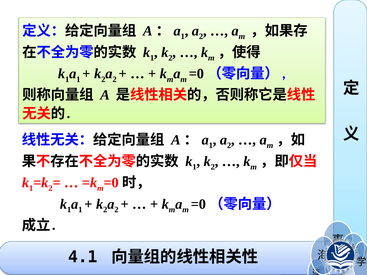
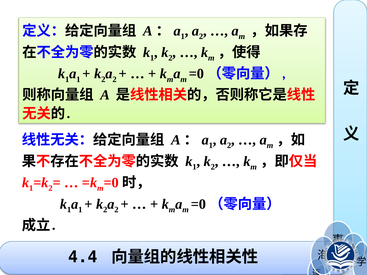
4.1: 4.1 -> 4.4 (83, 257)
